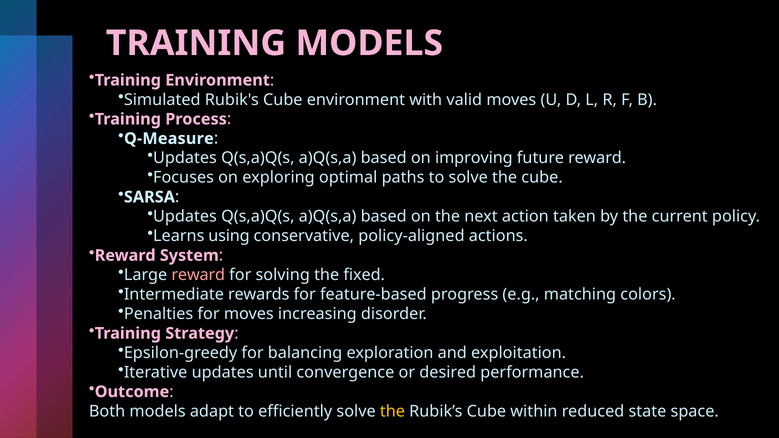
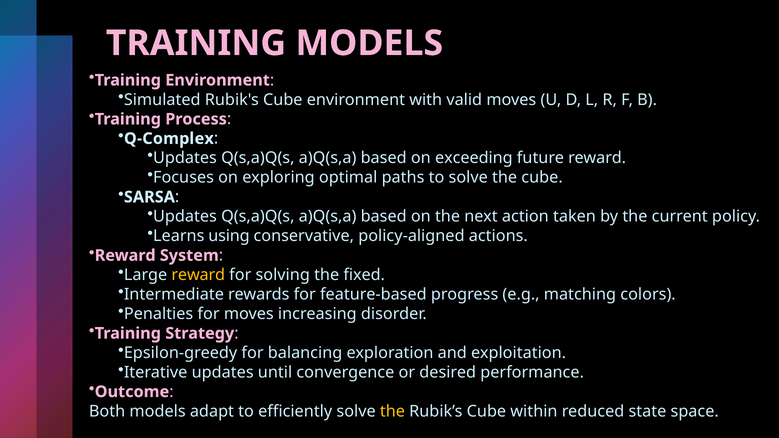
Q-Measure: Q-Measure -> Q-Complex (169, 139)
improving: improving -> exceeding (474, 158)
reward colour: pink -> yellow (198, 275)
